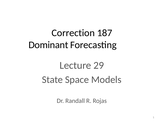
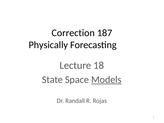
Dominant: Dominant -> Physically (48, 45)
29: 29 -> 18 (99, 65)
Models underline: none -> present (106, 80)
